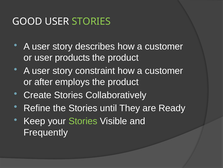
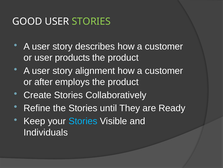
constraint: constraint -> alignment (95, 71)
Stories colour: light green -> light blue (83, 121)
Frequently: Frequently -> Individuals (46, 132)
